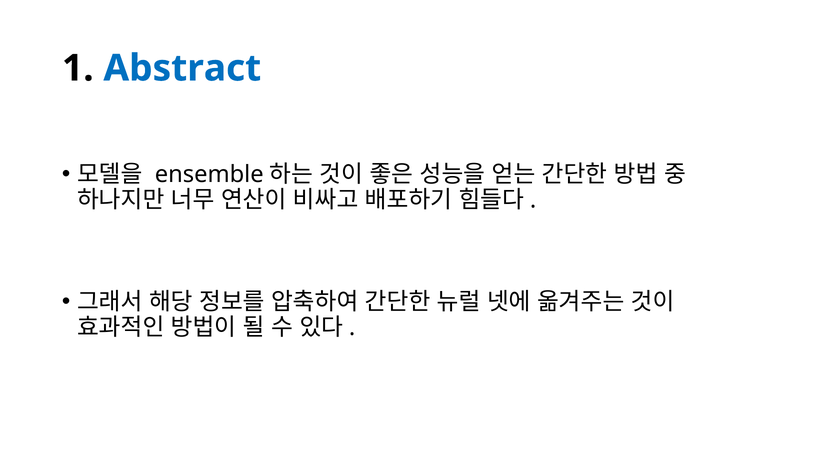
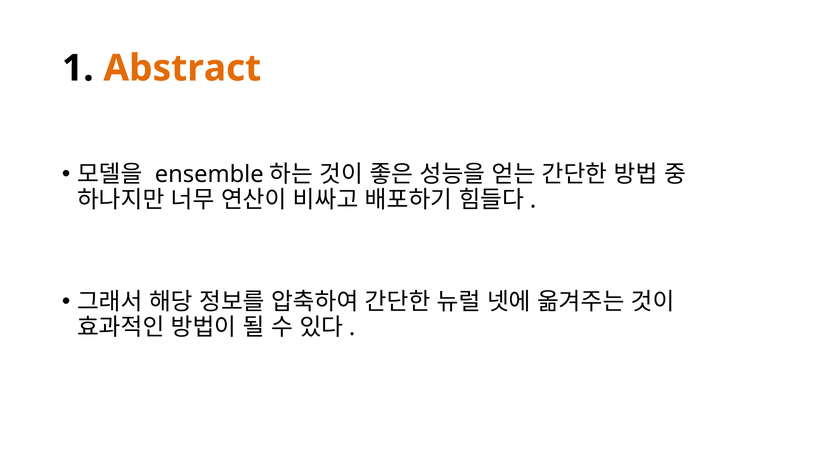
Abstract colour: blue -> orange (182, 68)
